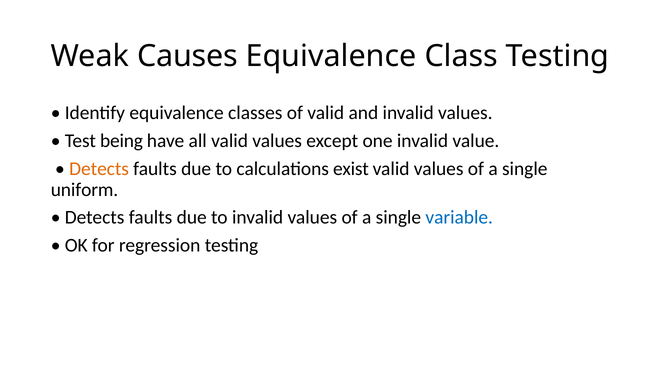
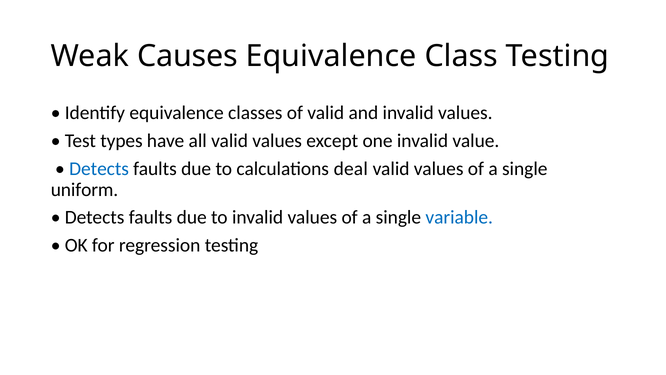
being: being -> types (121, 141)
Detects colour: orange -> blue (99, 168)
exist: exist -> deal (351, 168)
